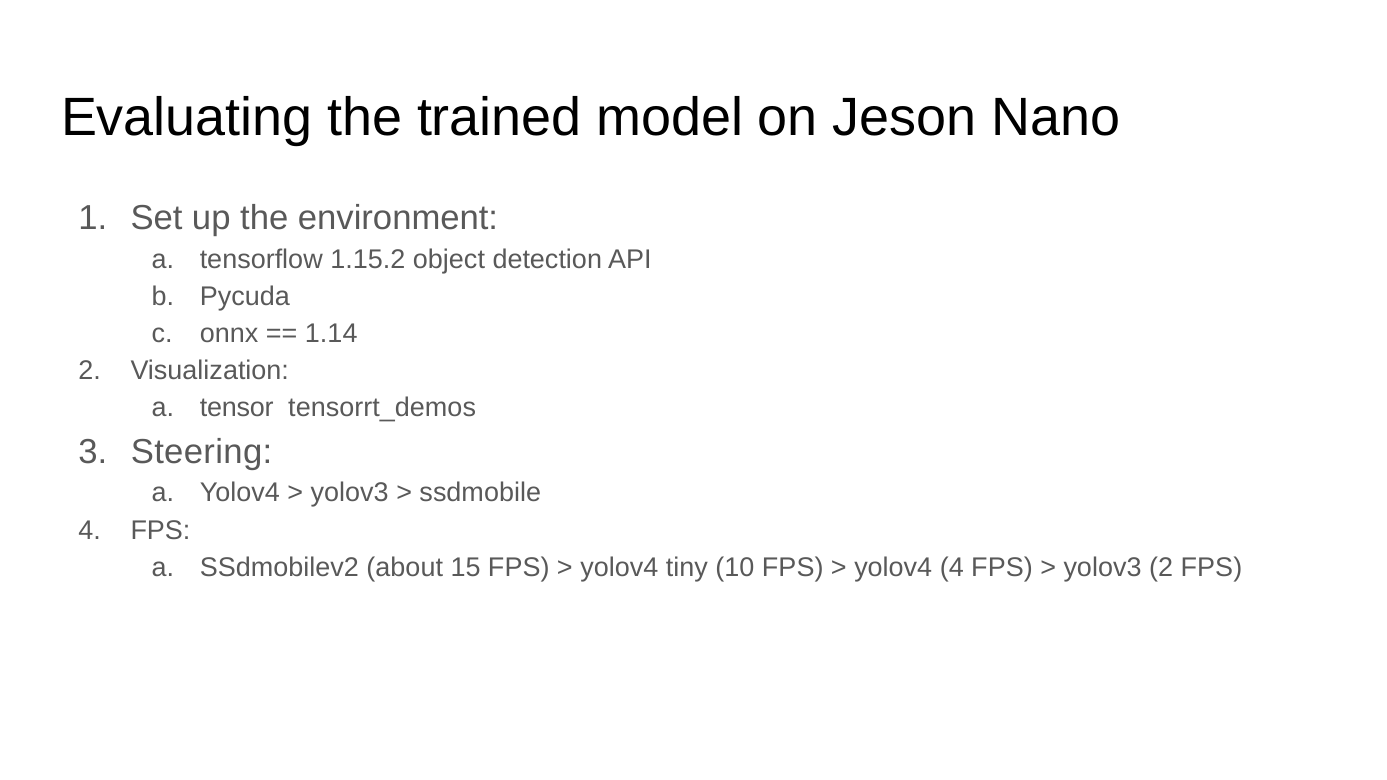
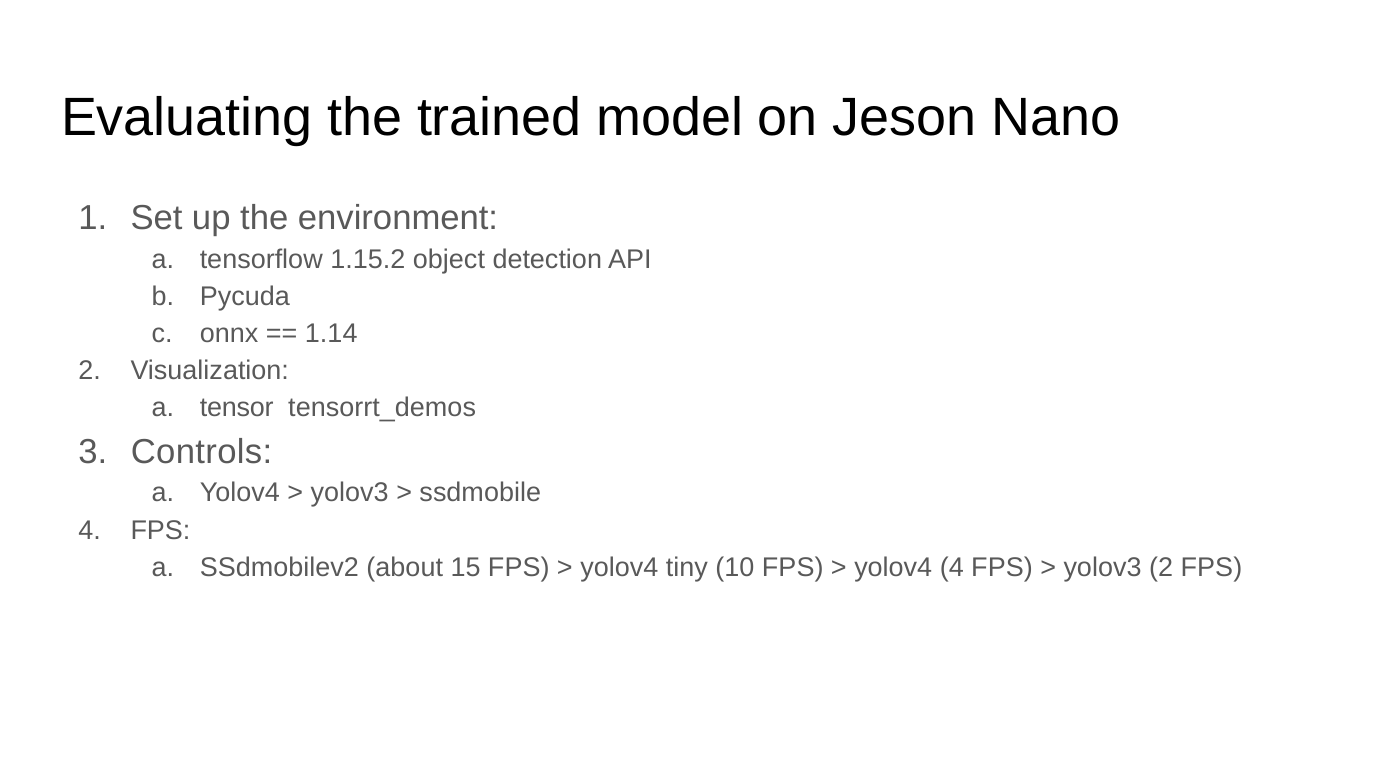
Steering: Steering -> Controls (202, 452)
